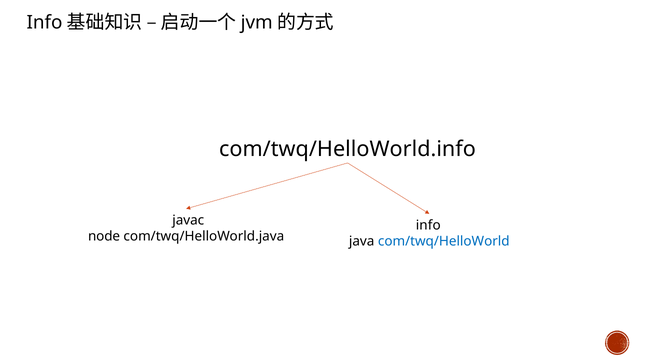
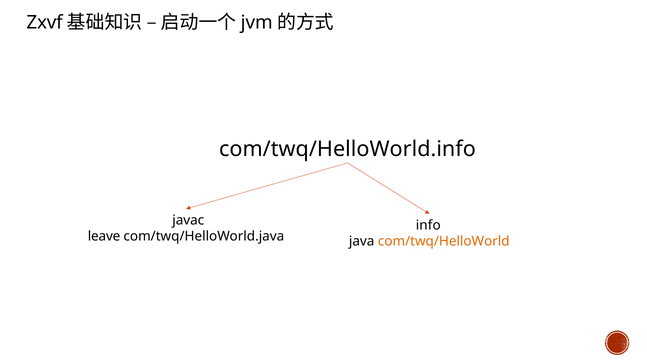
Info: Info -> Zxvf (45, 23)
node: node -> leave (104, 236)
com/twq/HelloWorld colour: blue -> orange (444, 241)
